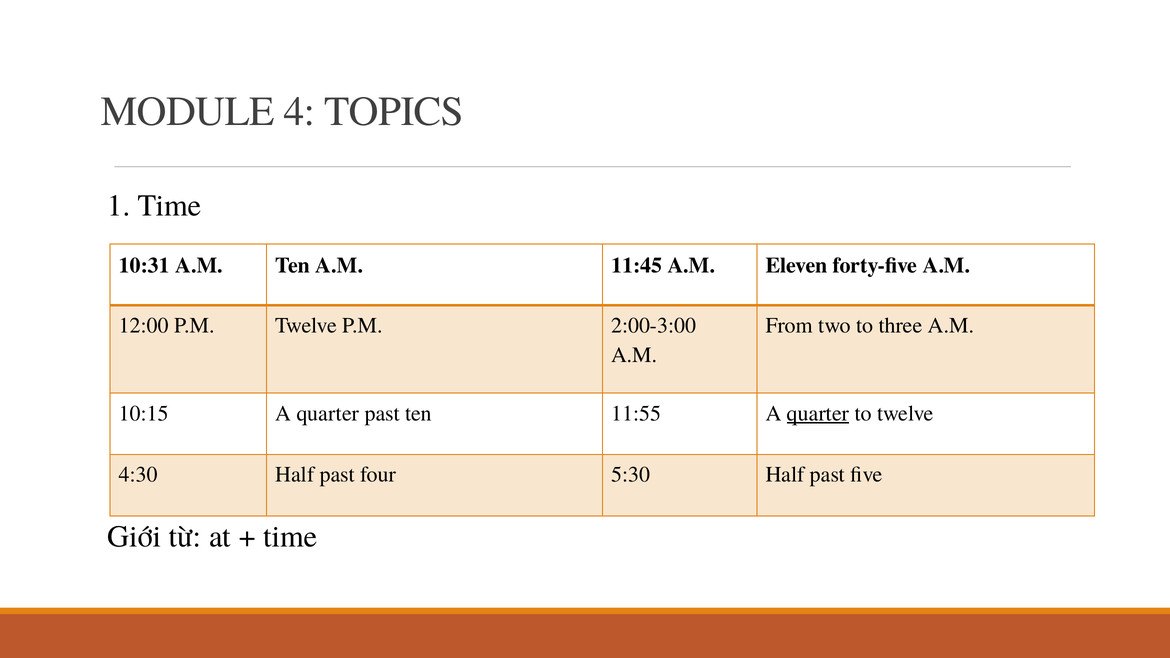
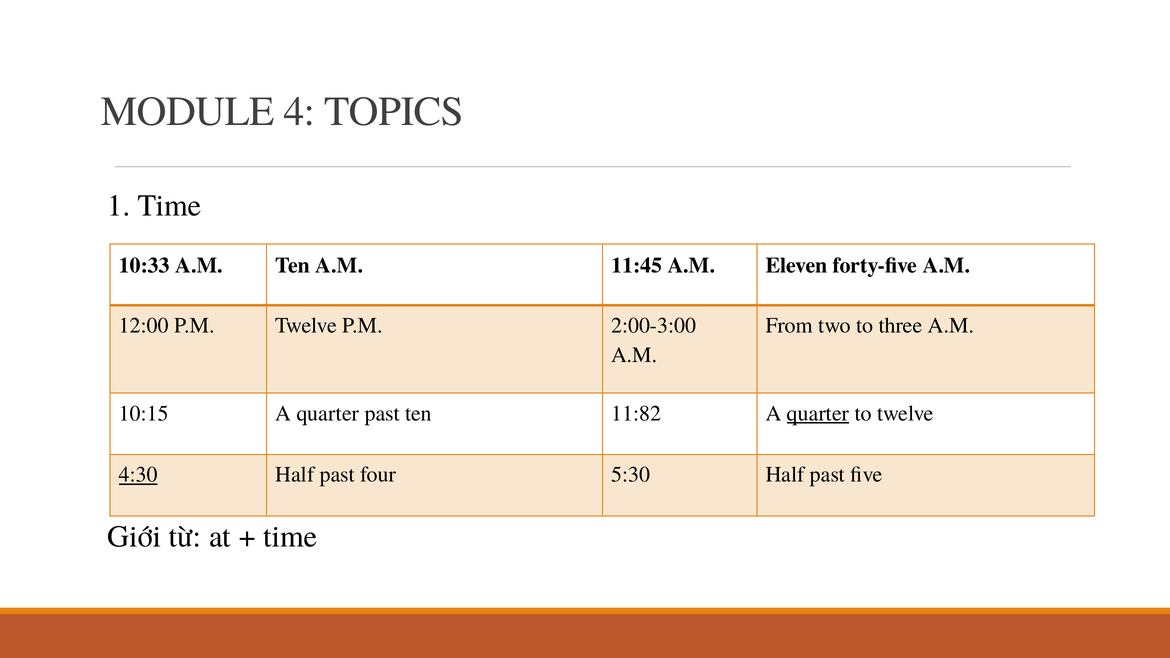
10:31: 10:31 -> 10:33 (144, 266)
11:55: 11:55 -> 11:82 (636, 413)
4:30 underline: none -> present (138, 475)
